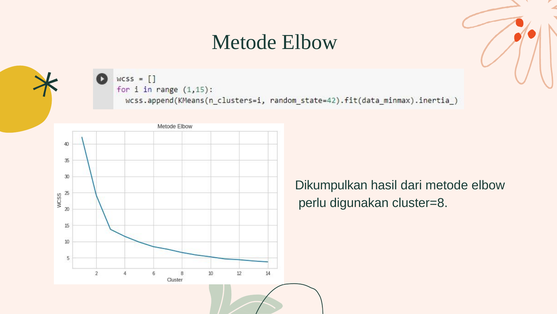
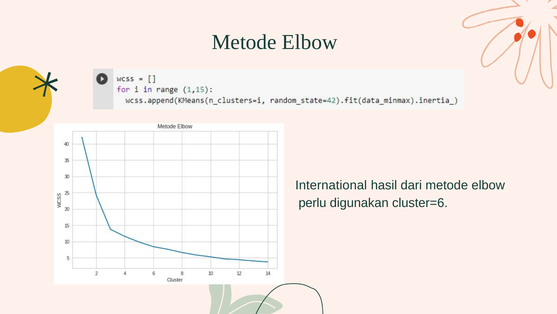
Dikumpulkan: Dikumpulkan -> International (331, 185)
cluster=8: cluster=8 -> cluster=6 (420, 203)
